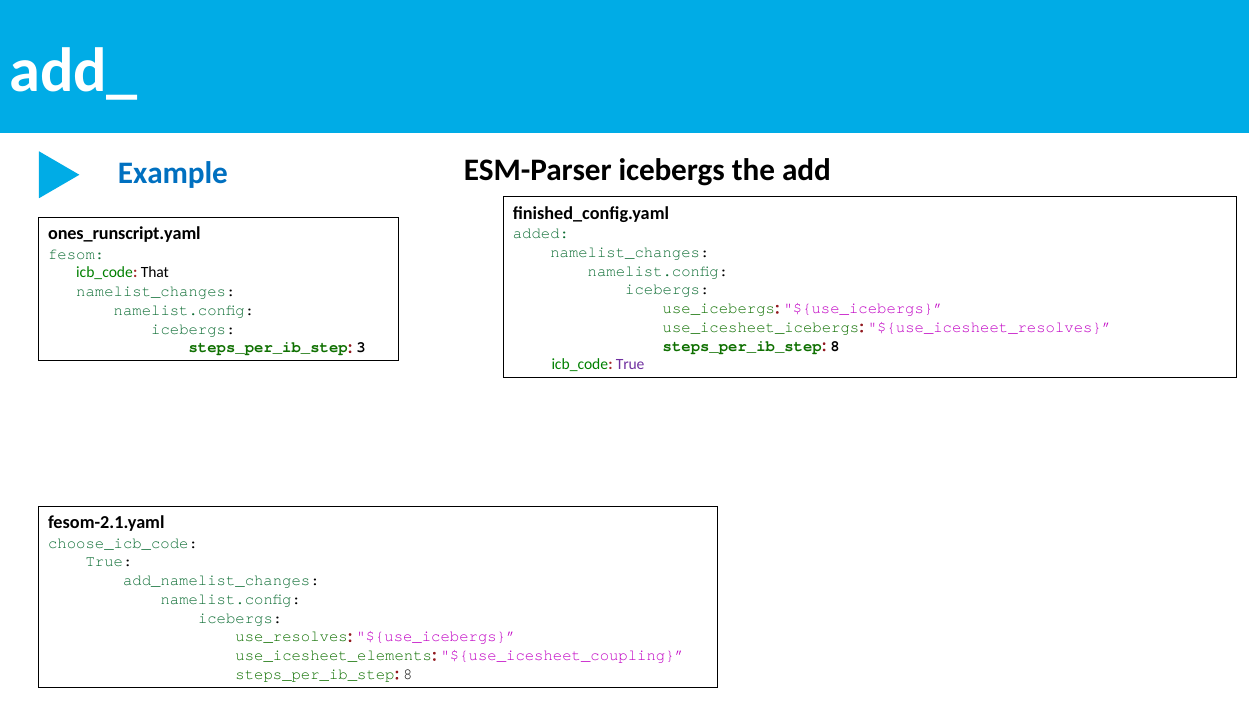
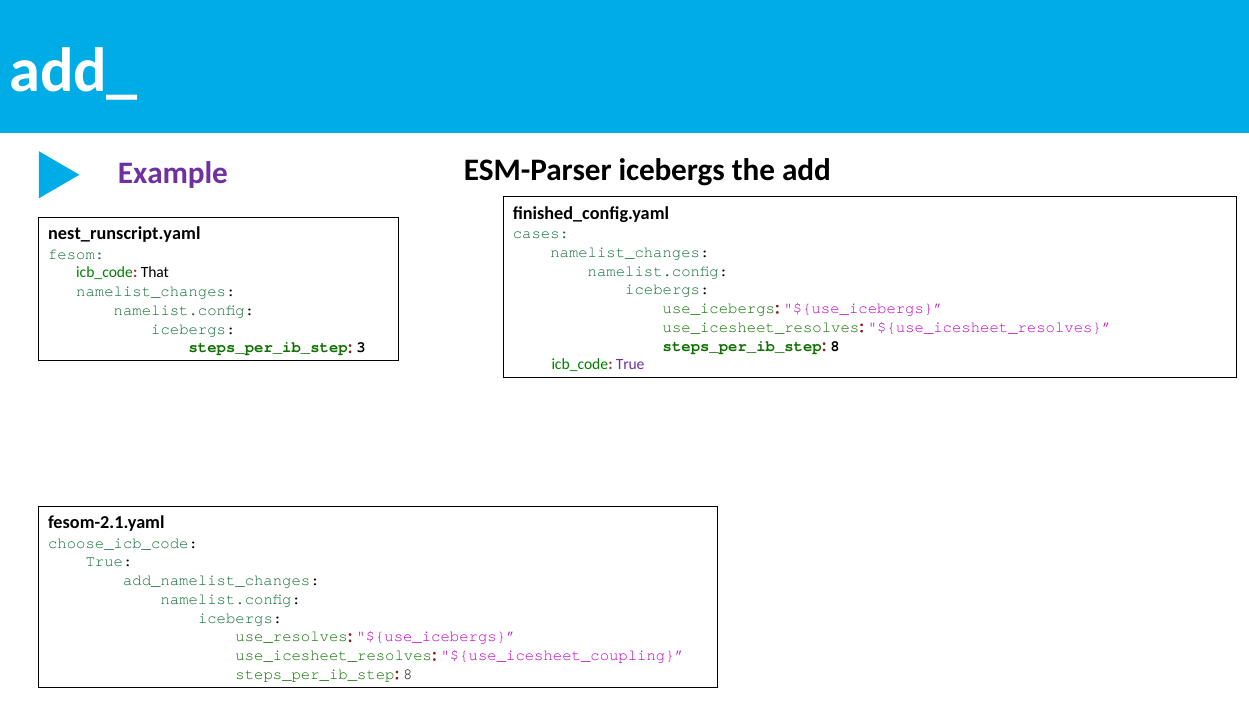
Example colour: blue -> purple (173, 173)
ones_runscript.yaml: ones_runscript.yaml -> nest_runscript.yaml (124, 234)
added: added -> cases (541, 233)
use_icesheet_icebergs: use_icesheet_icebergs -> use_icesheet_resolves (761, 327)
use_icesheet_elements: use_icesheet_elements -> use_icesheet_resolves (334, 655)
